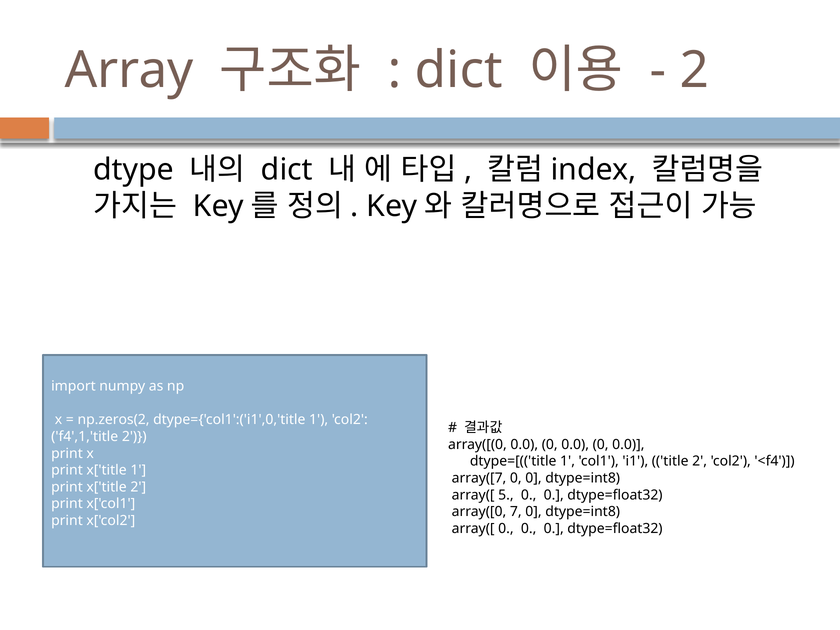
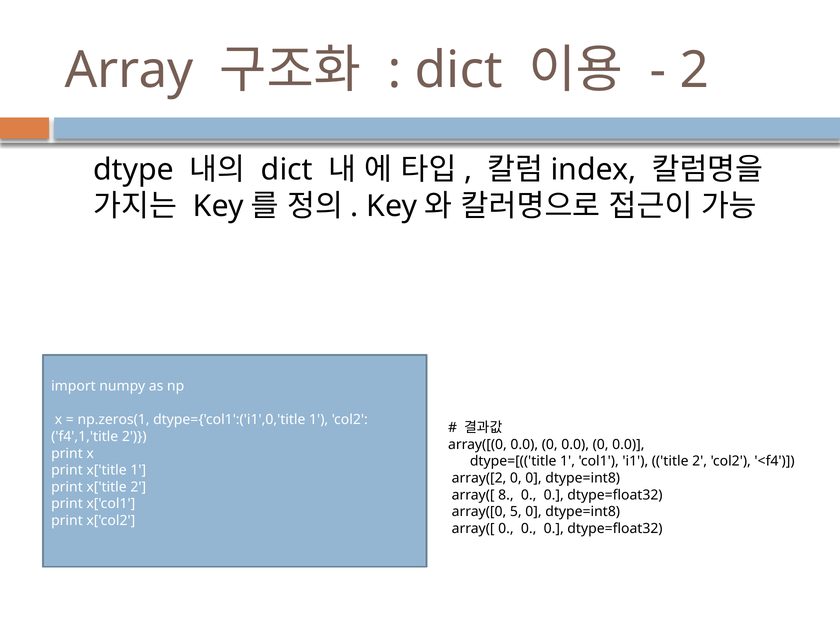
np.zeros(2: np.zeros(2 -> np.zeros(1 (114, 420)
array([7: array([7 -> array([2 (479, 478)
5: 5 -> 8 (506, 495)
7: 7 -> 5 (516, 512)
